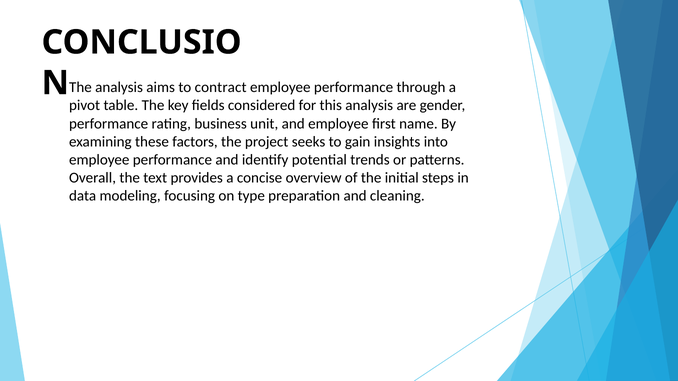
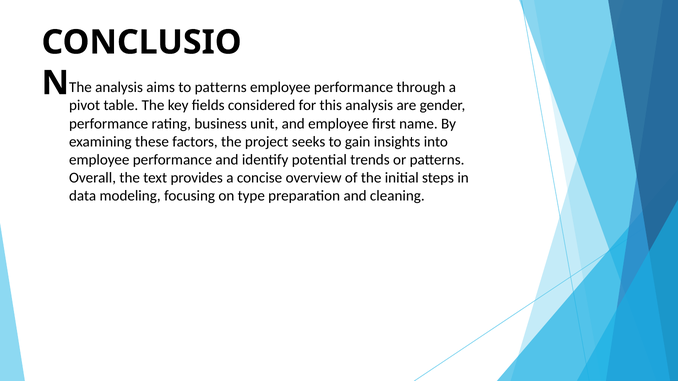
to contract: contract -> patterns (221, 88)
